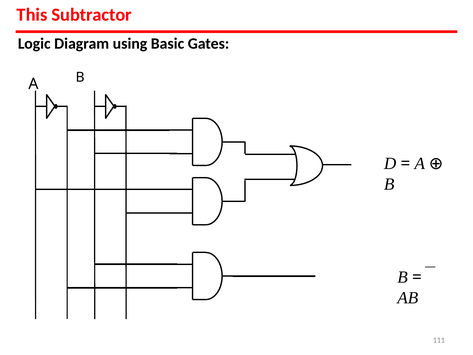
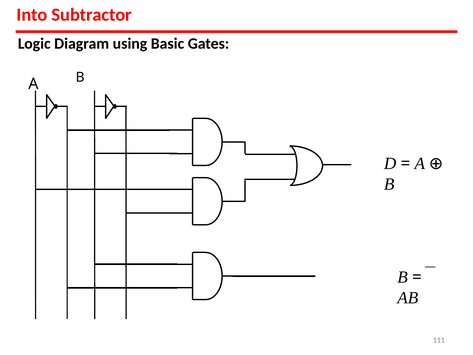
This: This -> Into (32, 15)
